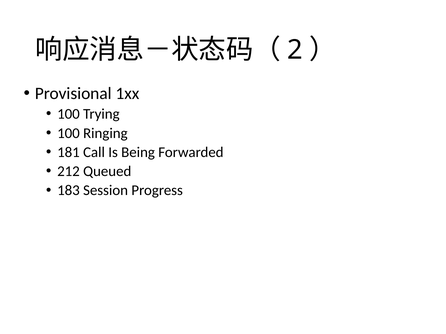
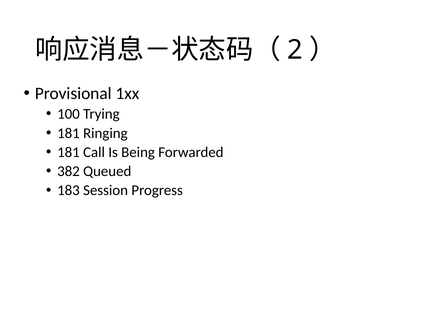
100: 100 -> 181 (68, 133)
212: 212 -> 382 (68, 172)
